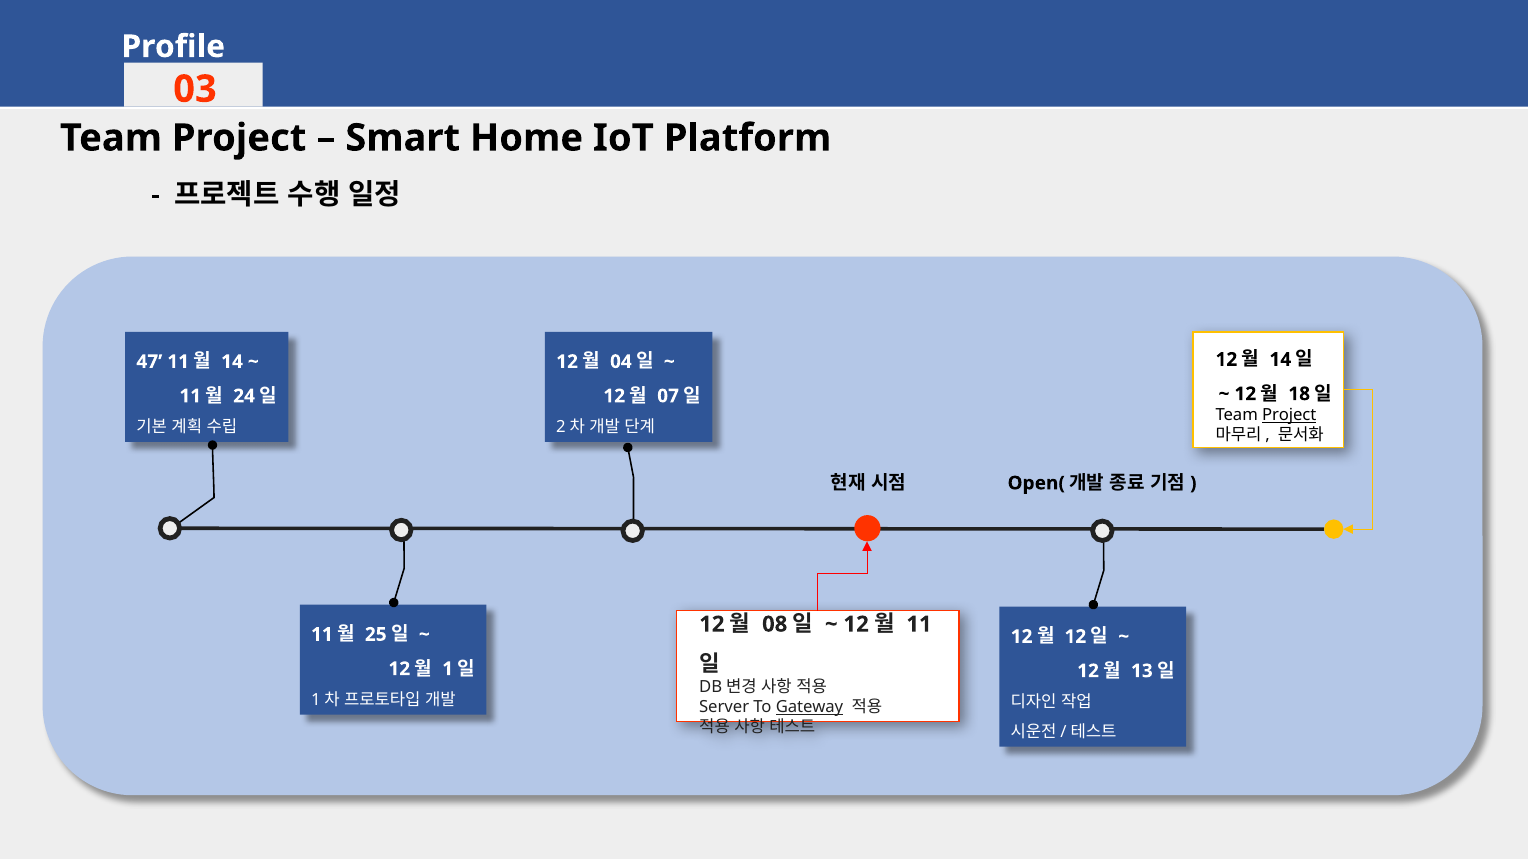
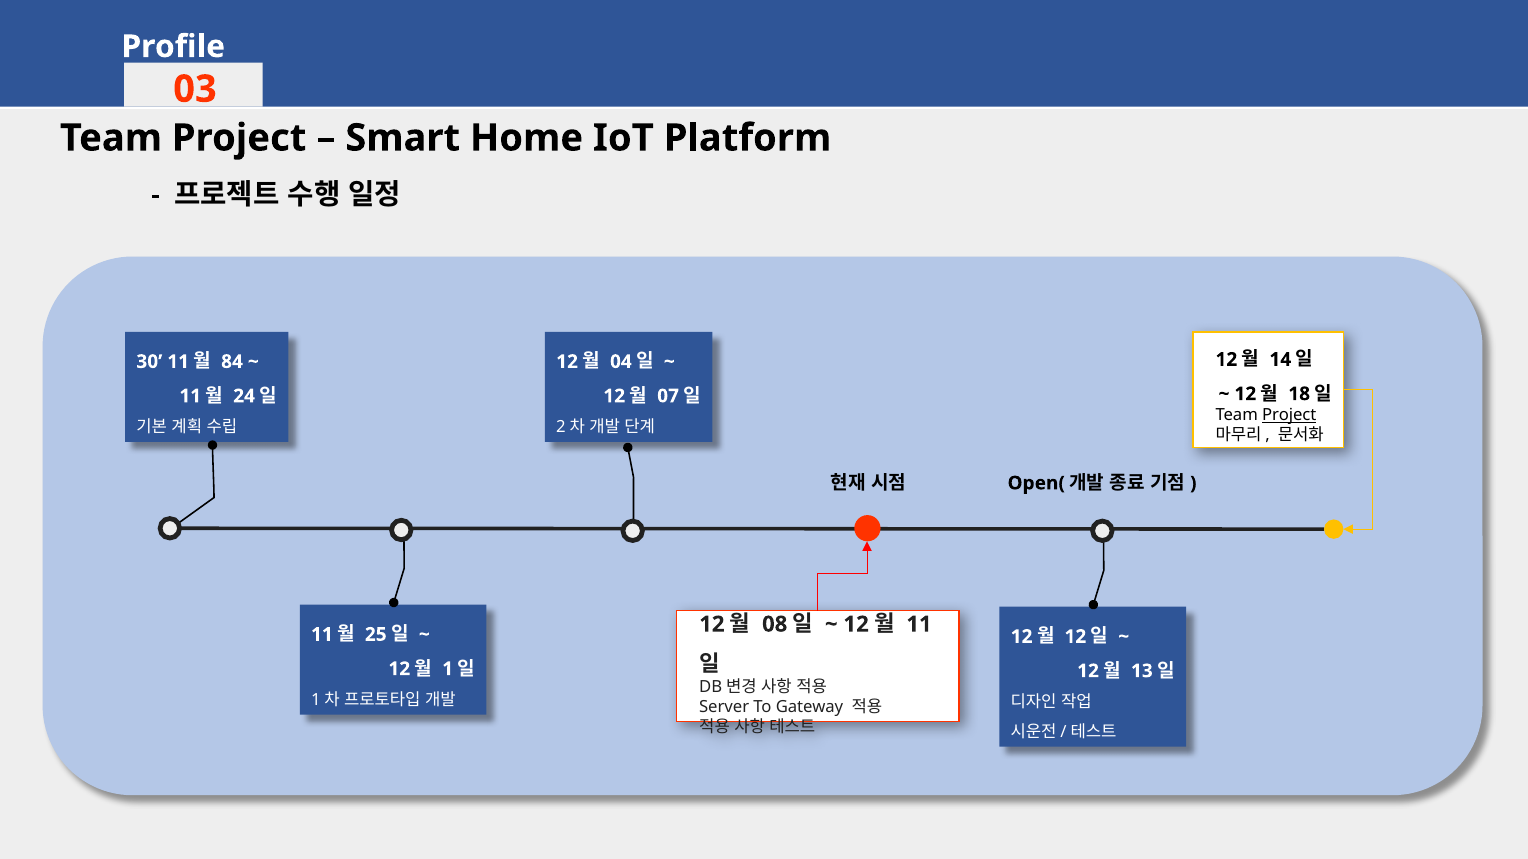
47: 47 -> 30 (149, 362)
14: 14 -> 84 (232, 362)
Gateway underline: present -> none (810, 708)
